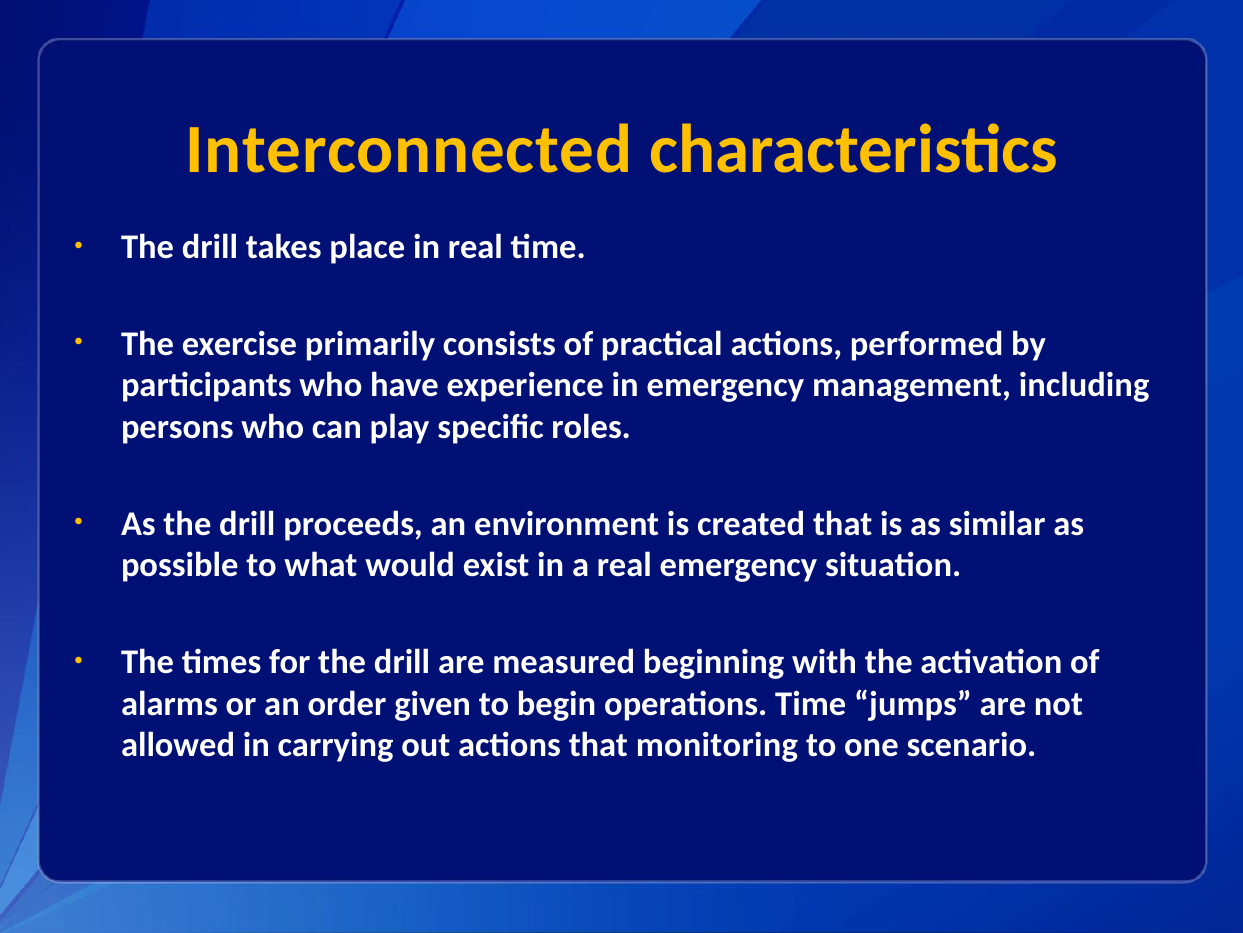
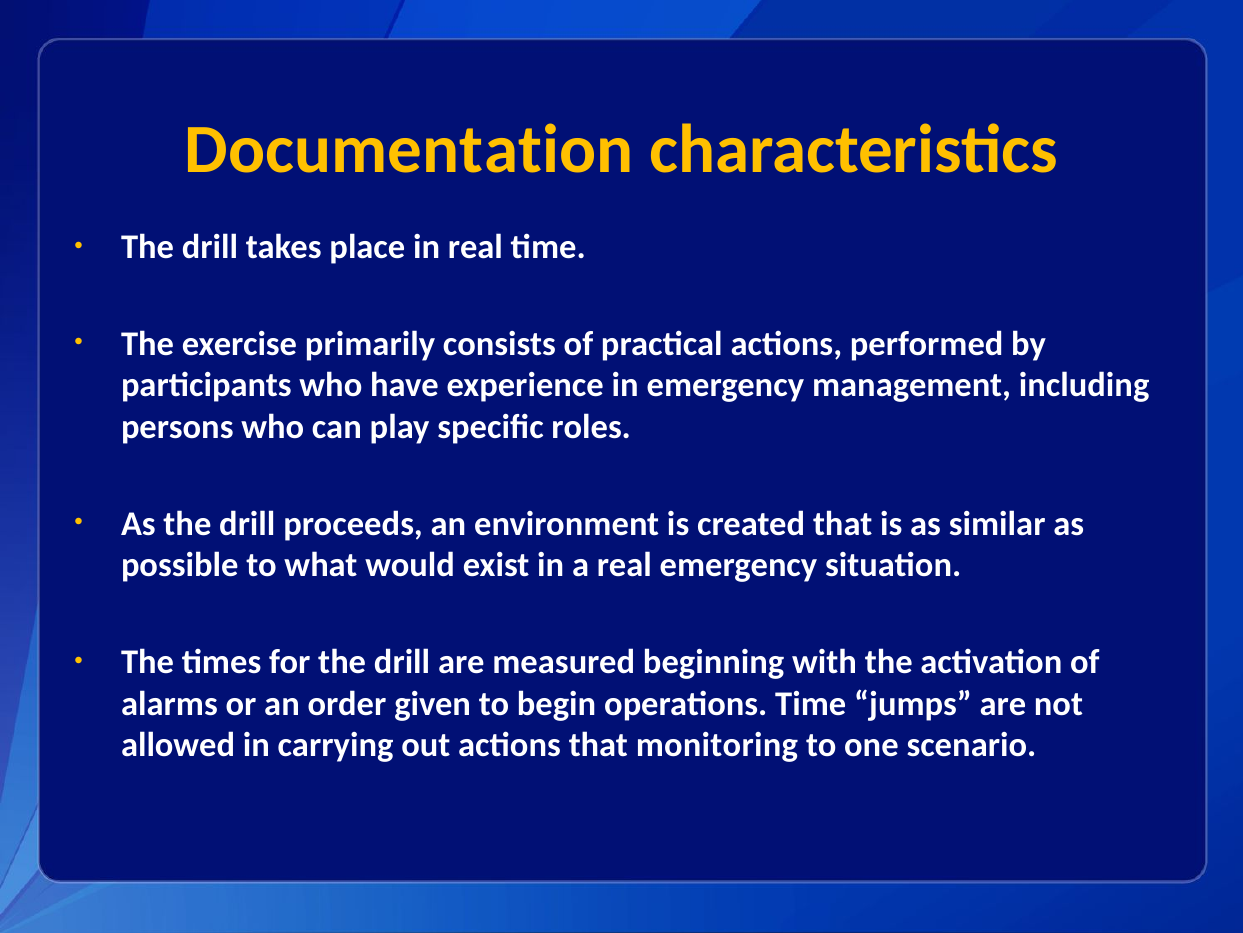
Interconnected: Interconnected -> Documentation (409, 150)
